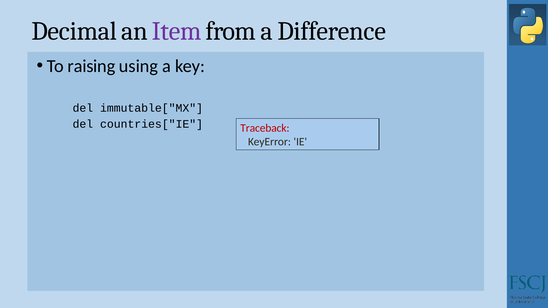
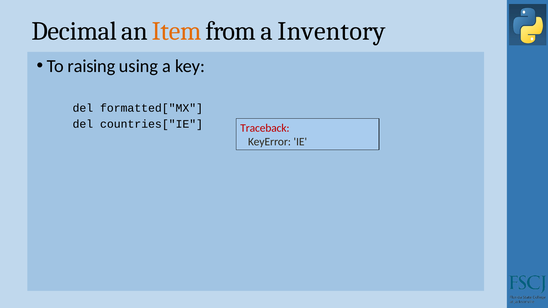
Item colour: purple -> orange (177, 31)
Difference: Difference -> Inventory (331, 31)
immutable["MX: immutable["MX -> formatted["MX (152, 108)
